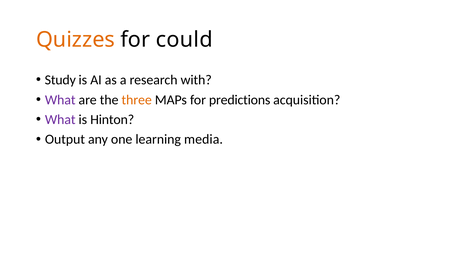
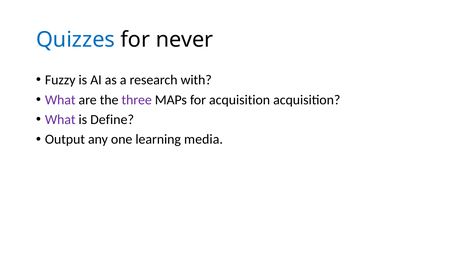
Quizzes colour: orange -> blue (76, 40)
could: could -> never (184, 40)
Study: Study -> Fuzzy (60, 80)
three colour: orange -> purple (137, 100)
for predictions: predictions -> acquisition (240, 100)
Hinton: Hinton -> Define (112, 120)
